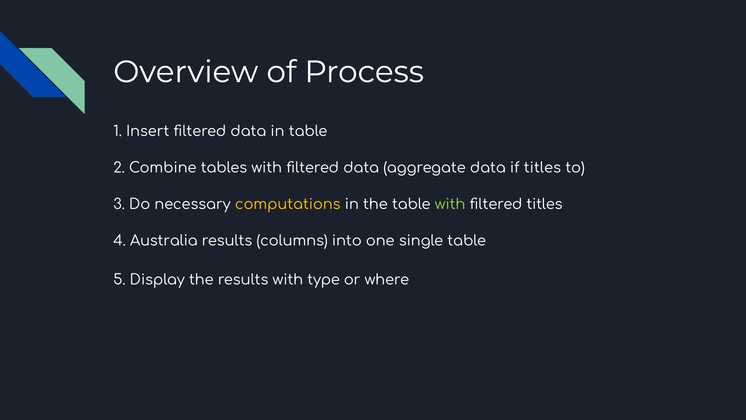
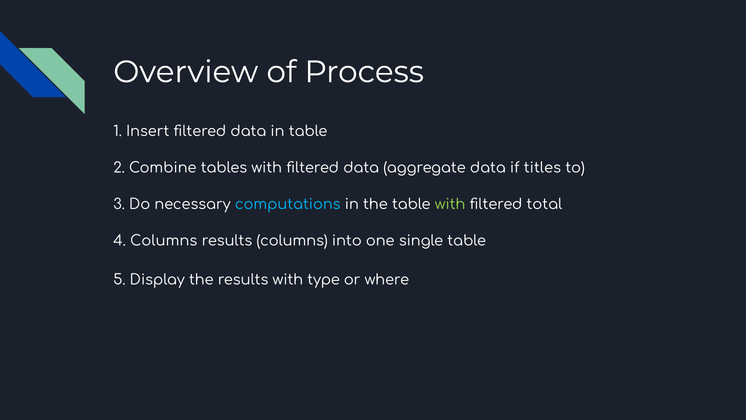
computations colour: yellow -> light blue (288, 204)
filtered titles: titles -> total (544, 204)
4 Australia: Australia -> Columns (164, 241)
